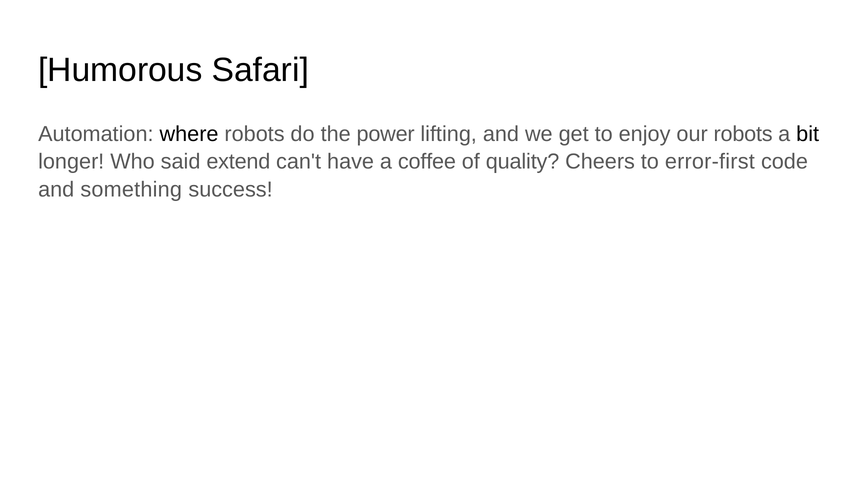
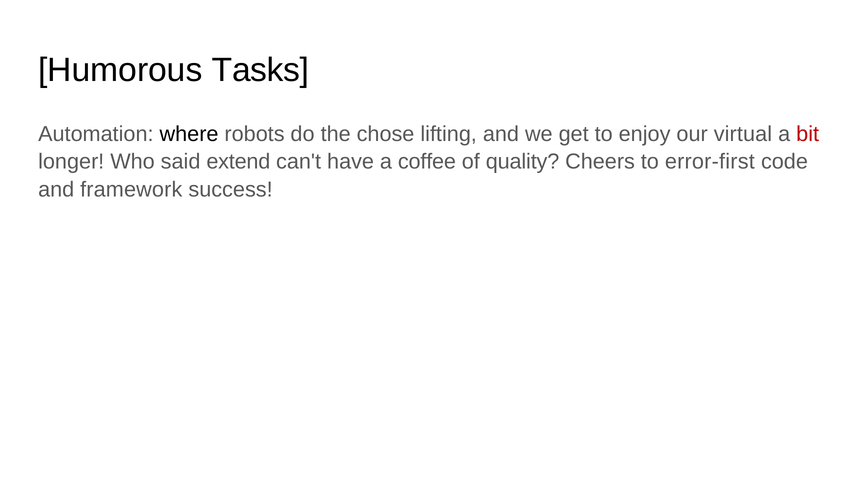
Safari: Safari -> Tasks (261, 70)
power: power -> chose (386, 134)
our robots: robots -> virtual (743, 134)
bit colour: black -> red (808, 134)
something: something -> framework (131, 190)
